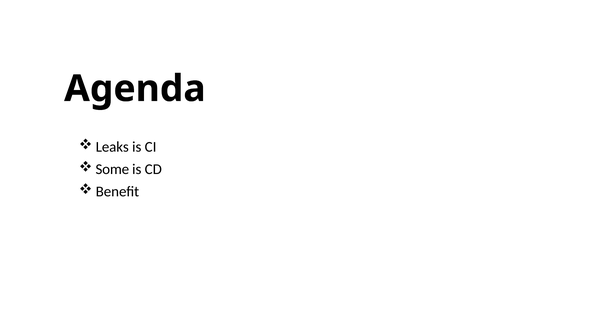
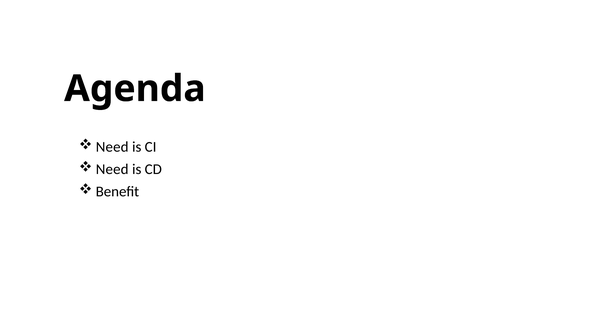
Leaks: Leaks -> Need (112, 147)
Some: Some -> Need (112, 169)
